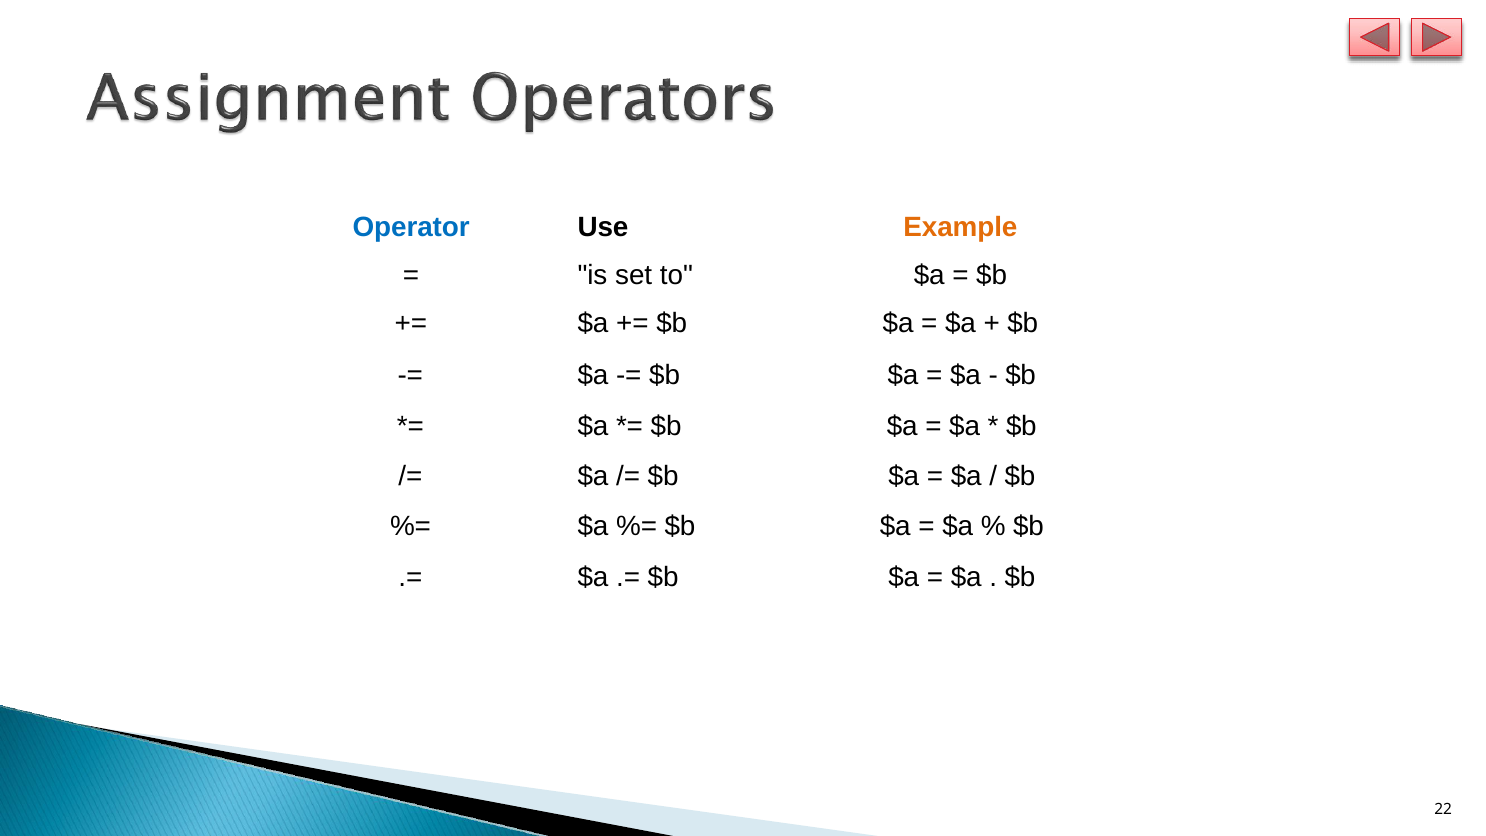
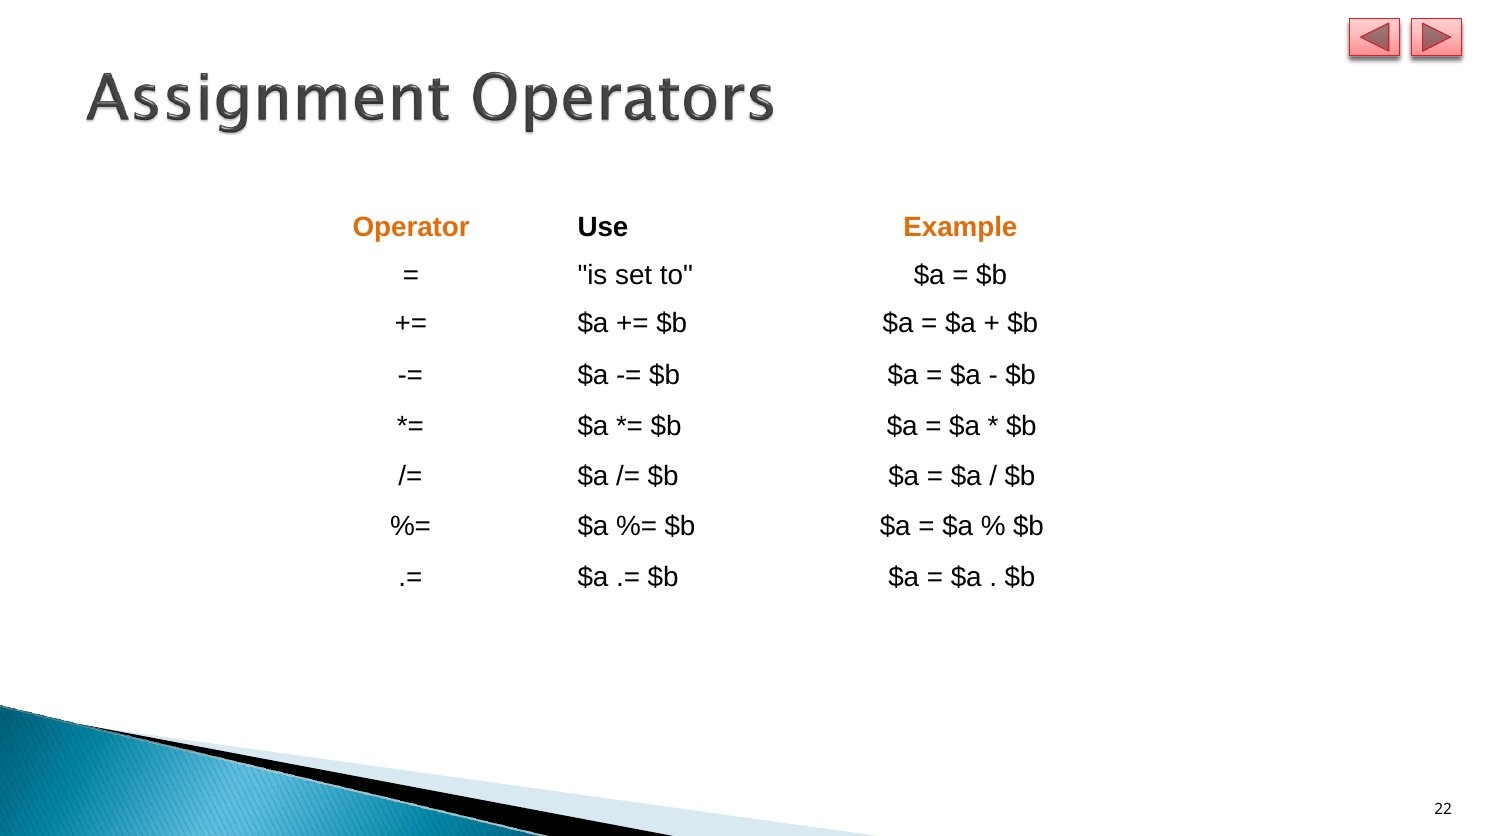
Operator colour: blue -> orange (411, 227)
